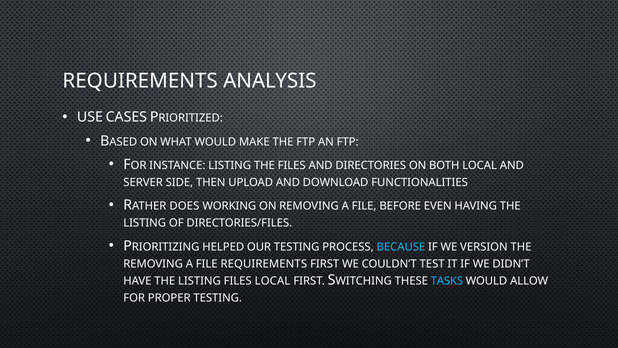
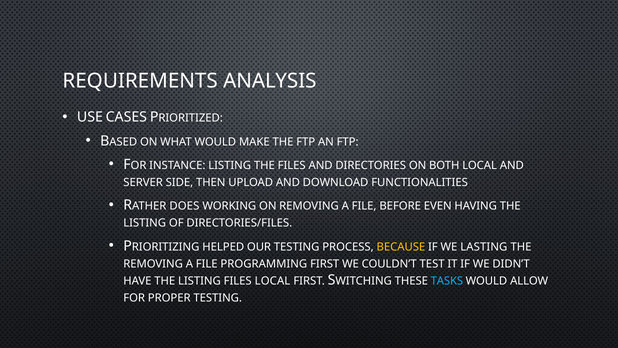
BECAUSE colour: light blue -> yellow (401, 247)
VERSION: VERSION -> LASTING (484, 247)
FILE REQUIREMENTS: REQUIREMENTS -> PROGRAMMING (264, 264)
